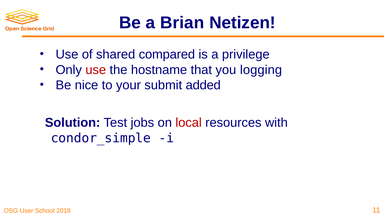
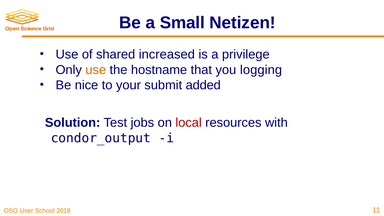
Brian: Brian -> Small (182, 23)
compared: compared -> increased (167, 54)
use colour: red -> orange (96, 70)
condor_simple: condor_simple -> condor_output (101, 138)
